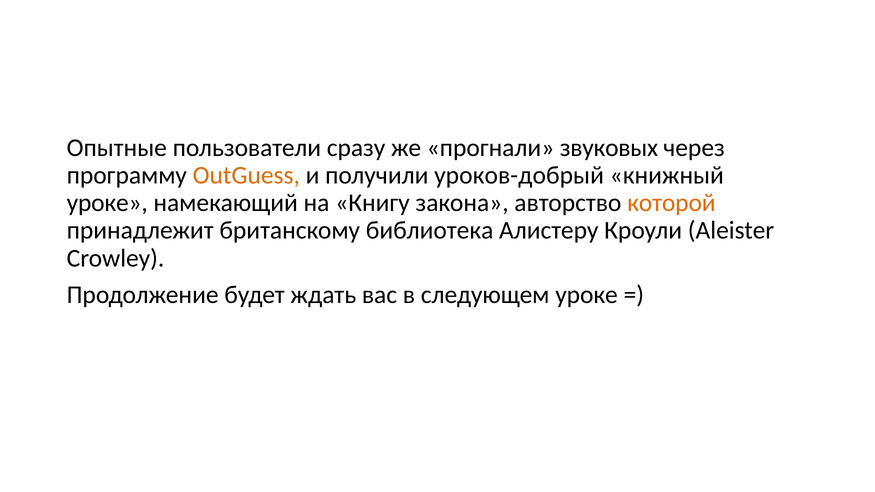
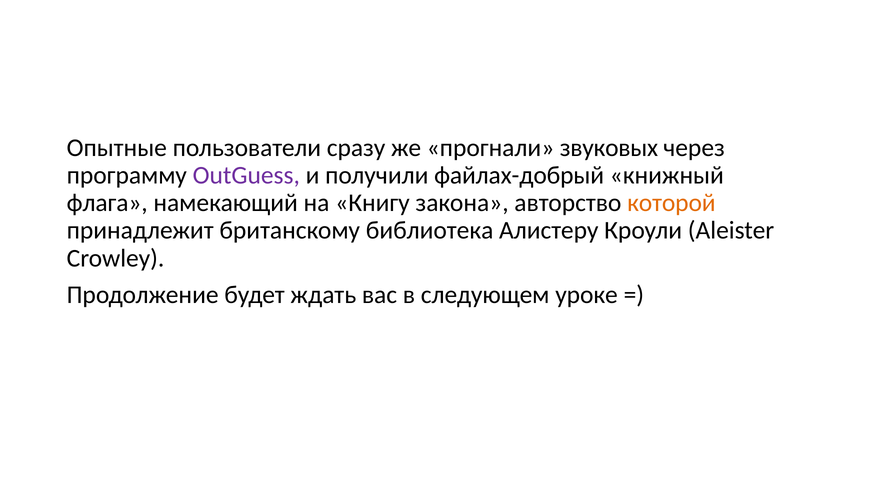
OutGuess colour: orange -> purple (246, 176)
уроков-добрый: уроков-добрый -> файлах-добрый (519, 176)
уроке: уроке -> флага (107, 203)
